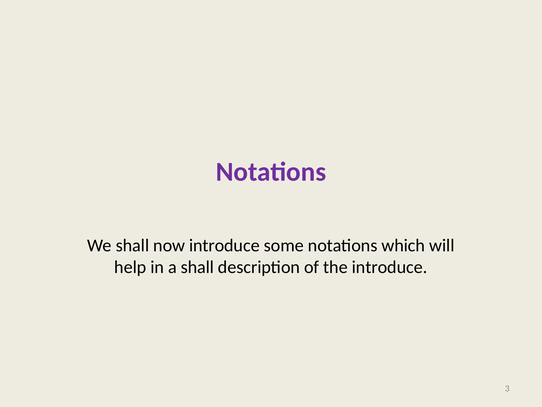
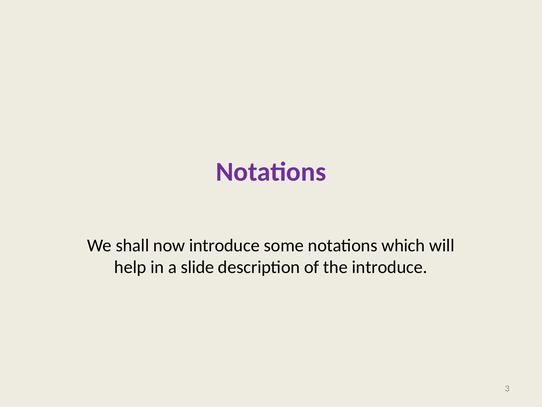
a shall: shall -> slide (197, 267)
